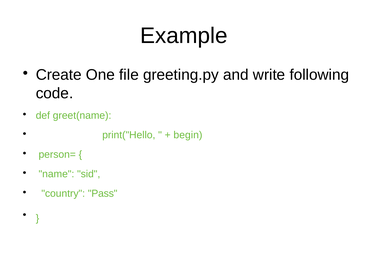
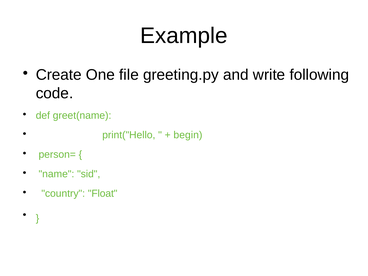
Pass: Pass -> Float (103, 194)
